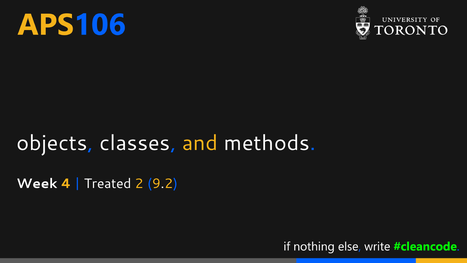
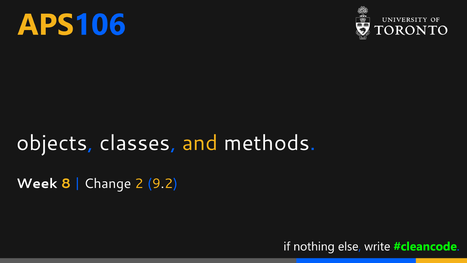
4: 4 -> 8 (66, 183)
Treated: Treated -> Change (108, 183)
